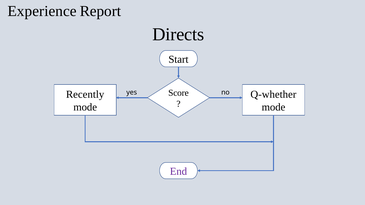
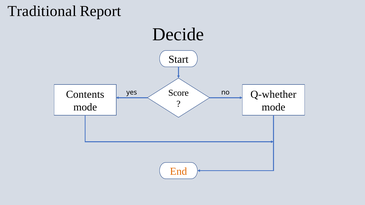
Experience: Experience -> Traditional (42, 11)
Directs: Directs -> Decide (178, 34)
Recently: Recently -> Contents (85, 94)
End colour: purple -> orange (178, 172)
